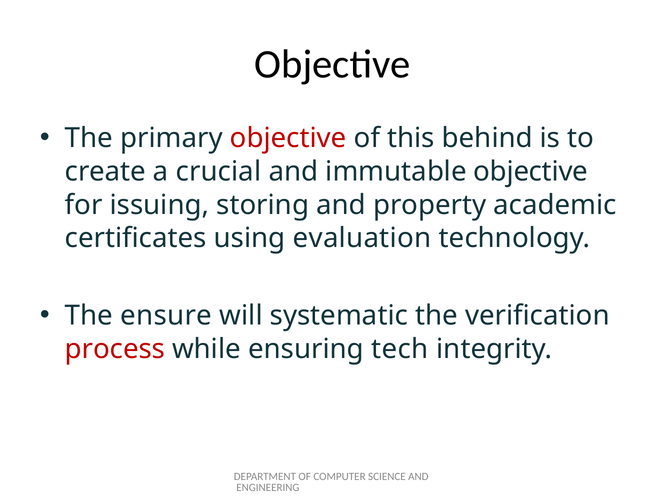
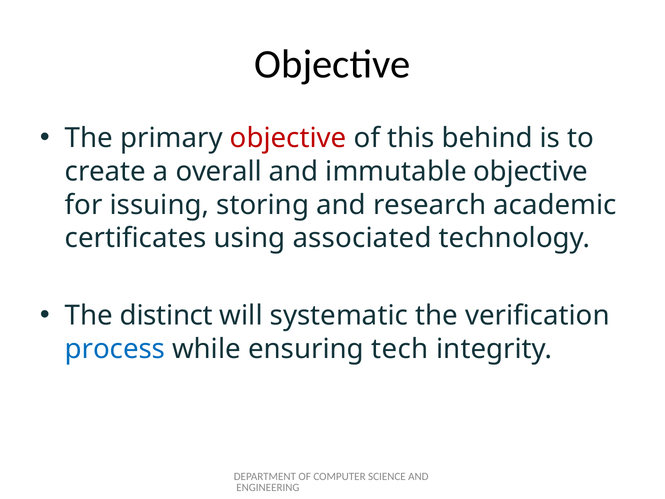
crucial: crucial -> overall (219, 172)
property: property -> research (430, 205)
evaluation: evaluation -> associated (362, 238)
ensure: ensure -> distinct (166, 316)
process colour: red -> blue (115, 349)
